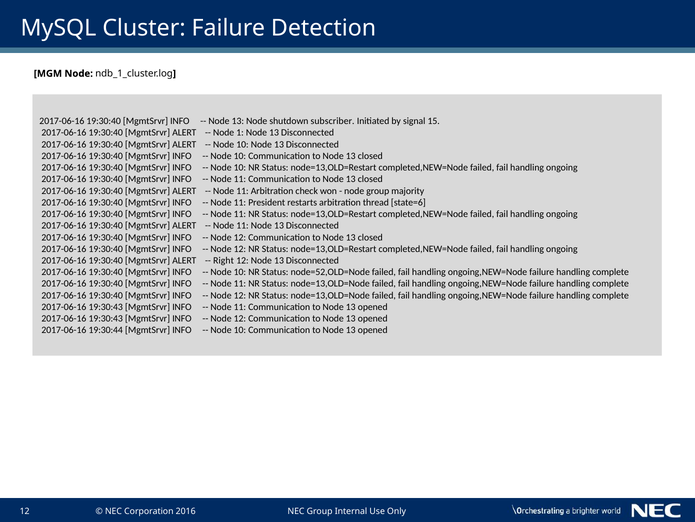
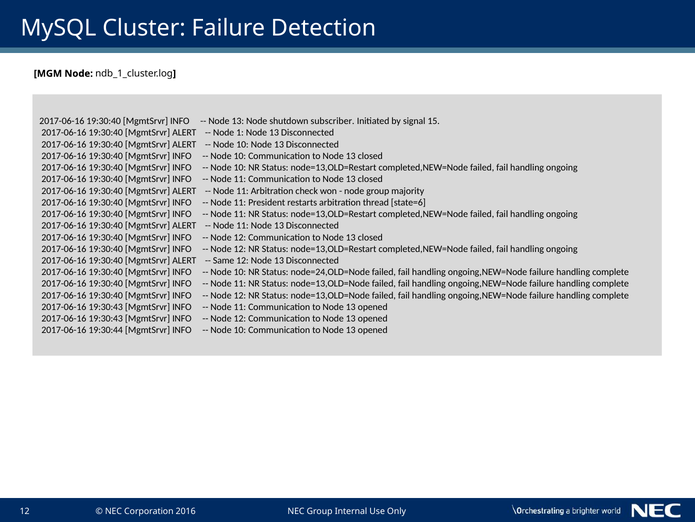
Right: Right -> Same (224, 260)
node=52,OLD=Node: node=52,OLD=Node -> node=24,OLD=Node (330, 272)
